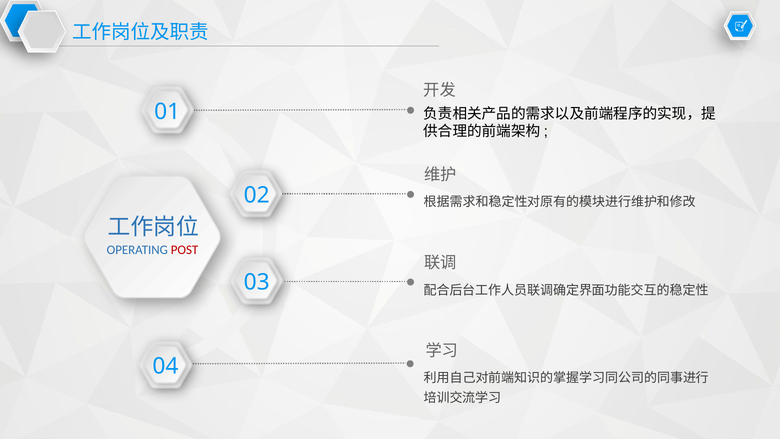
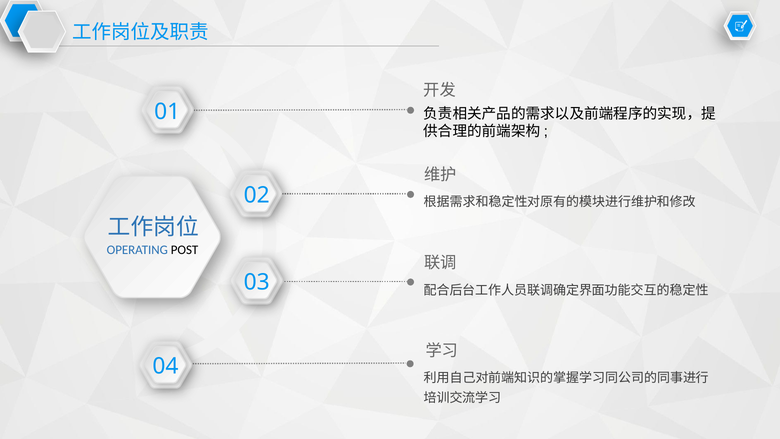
POST colour: red -> black (185, 250)
